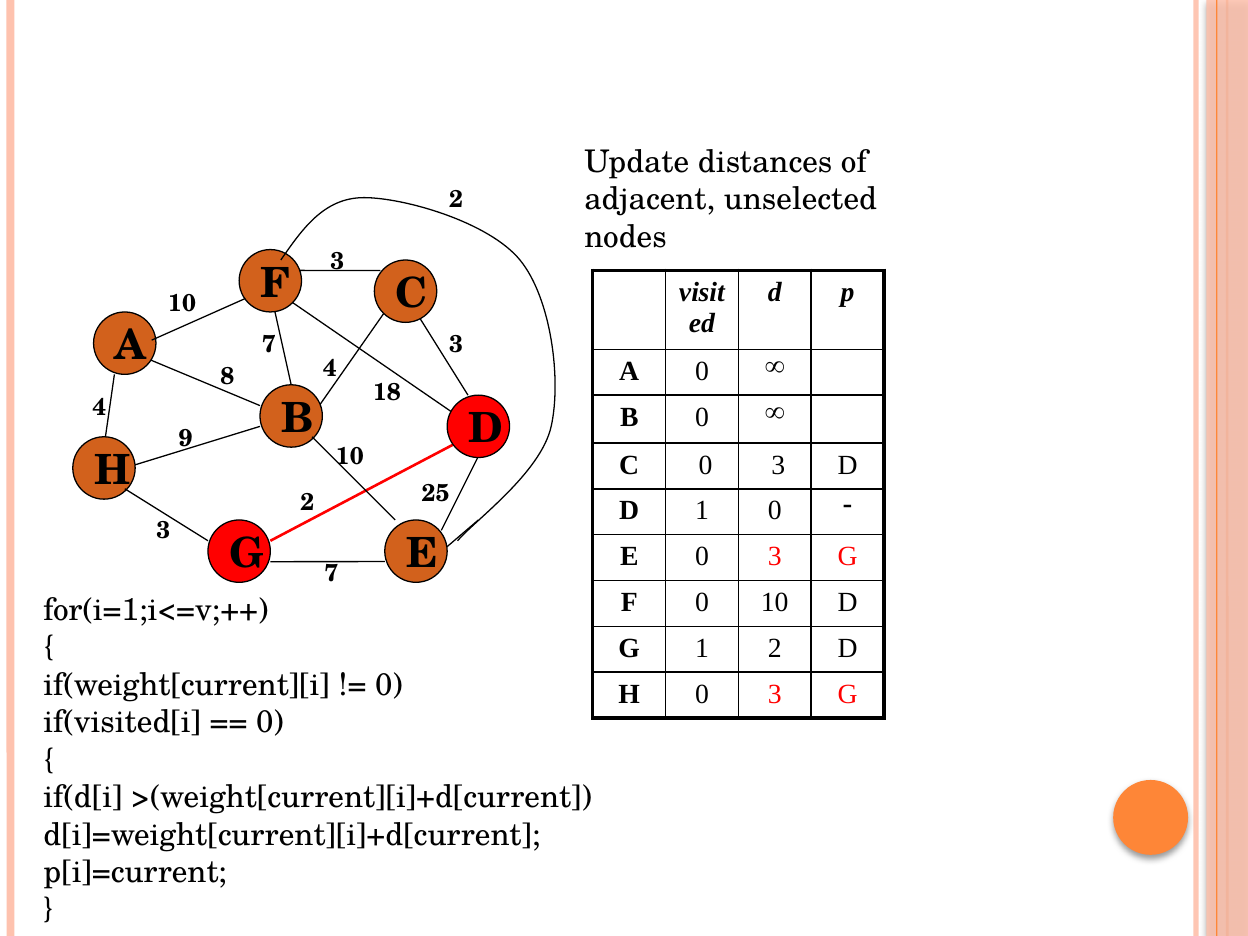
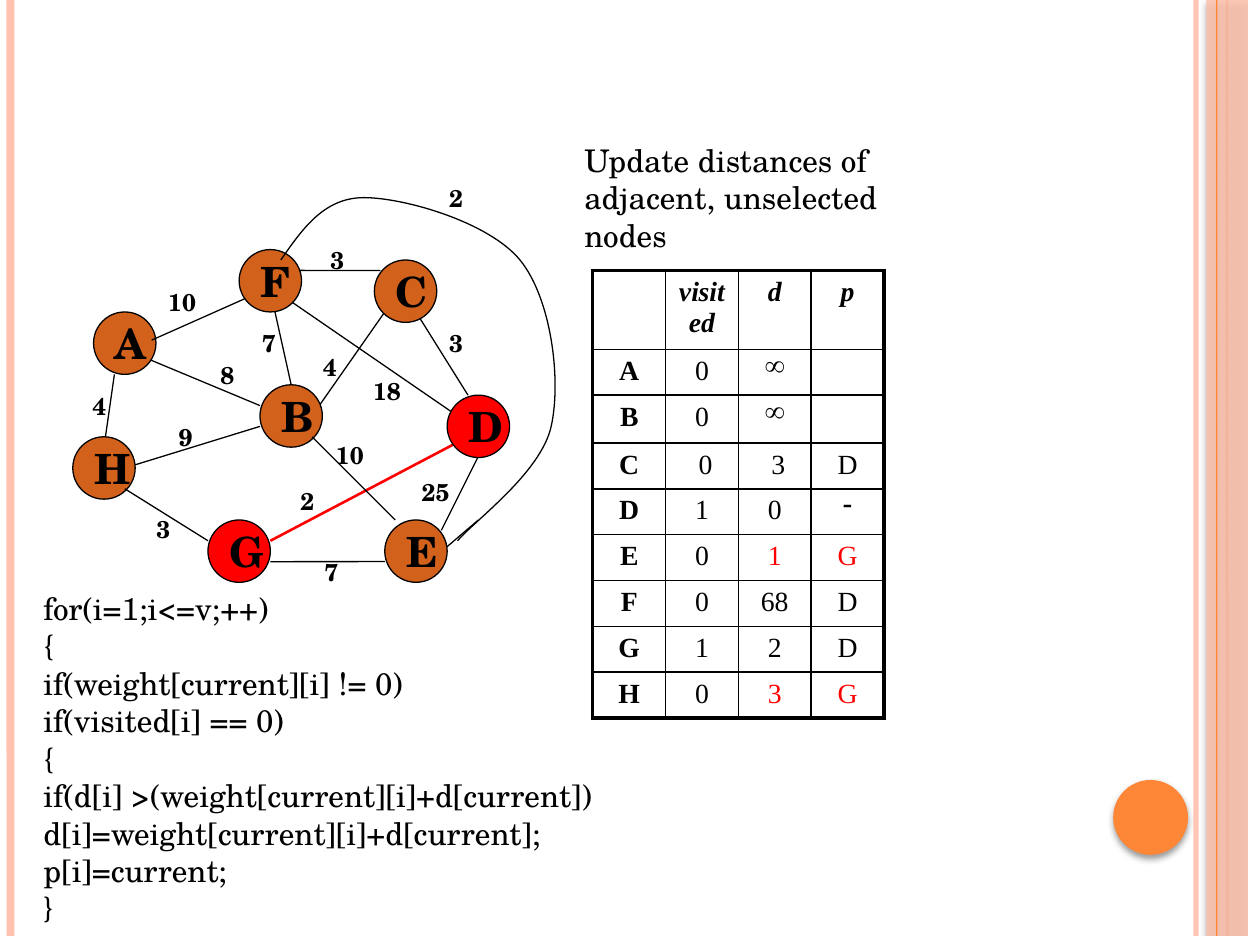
E 0 3: 3 -> 1 (775, 557)
0 10: 10 -> 68 (775, 602)
